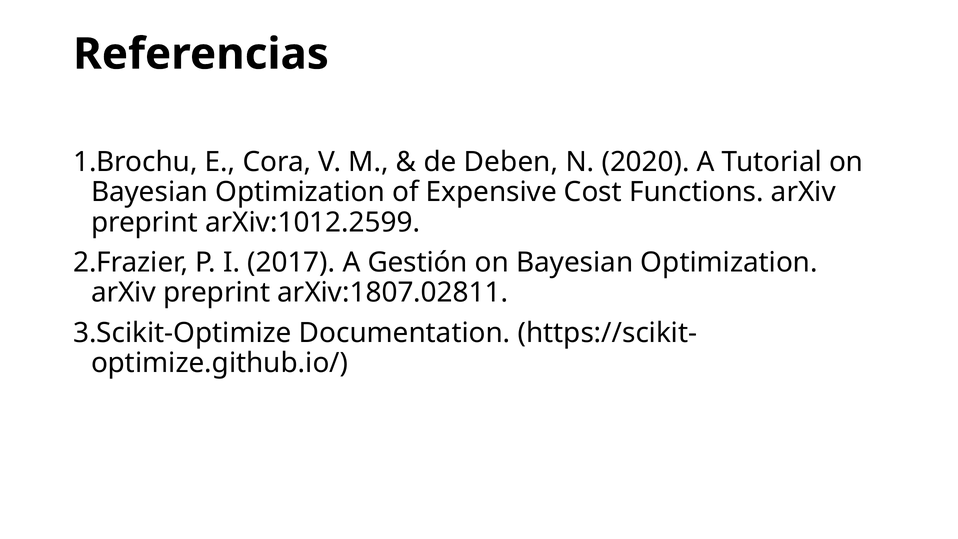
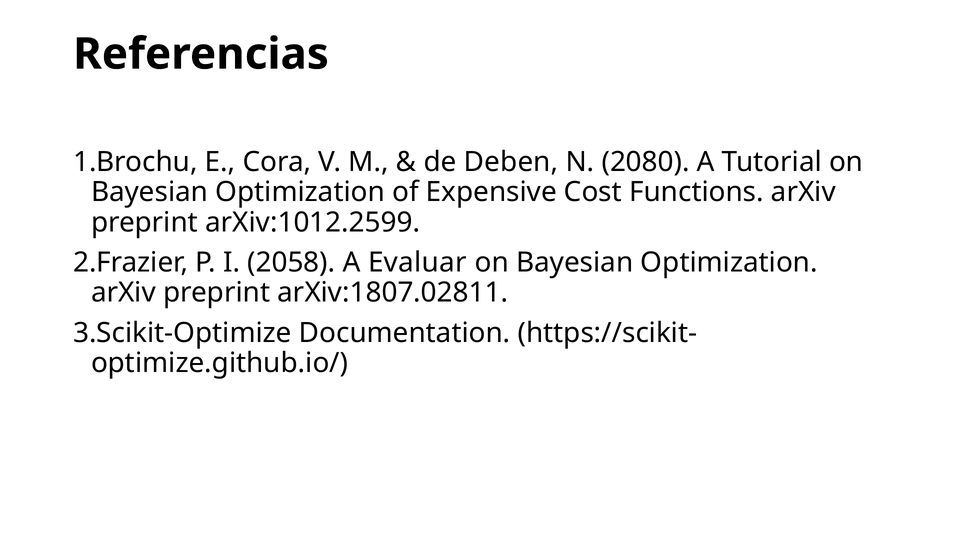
2020: 2020 -> 2080 (646, 162)
2017: 2017 -> 2058 (291, 263)
Gestión: Gestión -> Evaluar (417, 263)
